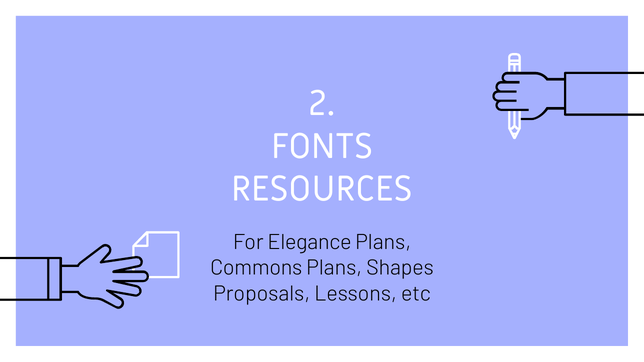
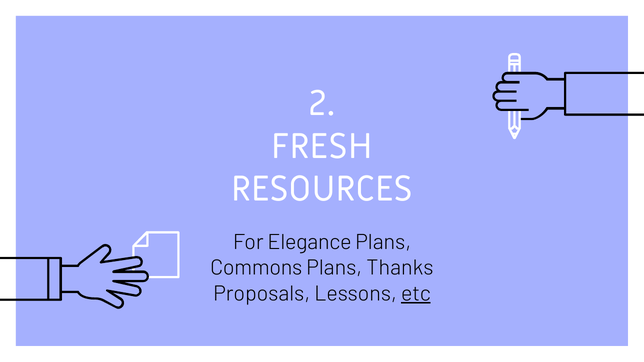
FONTS: FONTS -> FRESH (322, 146)
Shapes: Shapes -> Thanks (400, 268)
etc underline: none -> present (416, 294)
